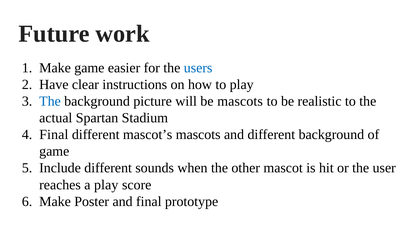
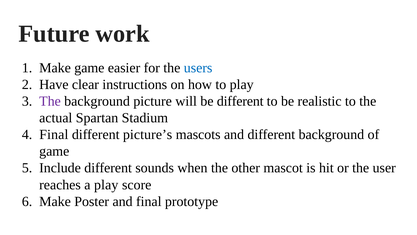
The colour: blue -> purple (50, 101)
be mascots: mascots -> different (240, 101)
mascot’s: mascot’s -> picture’s (148, 134)
